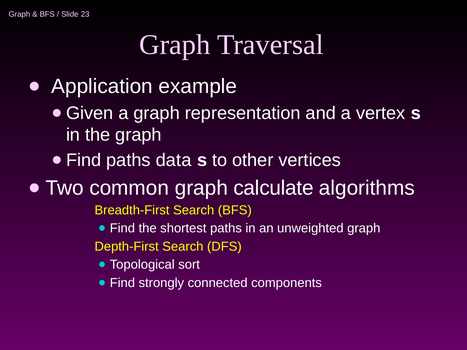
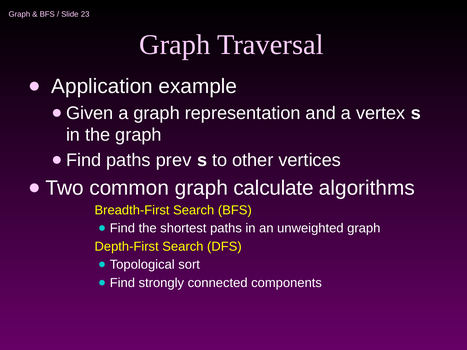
data: data -> prev (174, 160)
